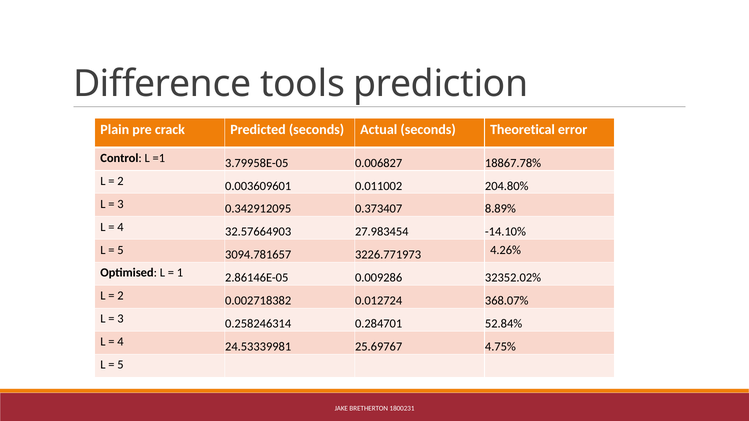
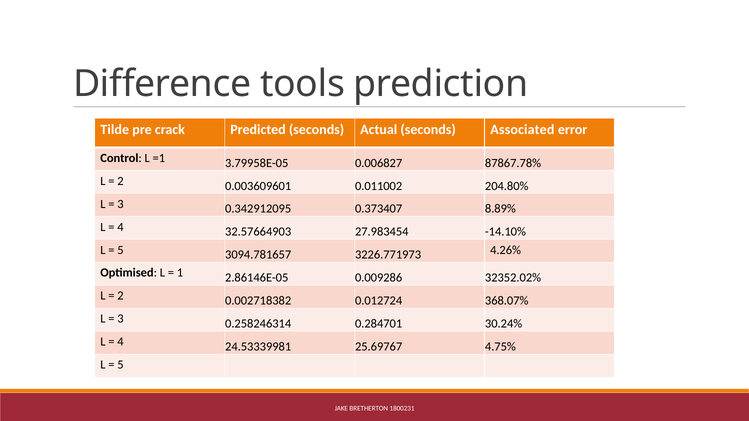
Plain: Plain -> Tilde (115, 130)
Theoretical: Theoretical -> Associated (522, 130)
18867.78%: 18867.78% -> 87867.78% (513, 163)
52.84%: 52.84% -> 30.24% (504, 324)
